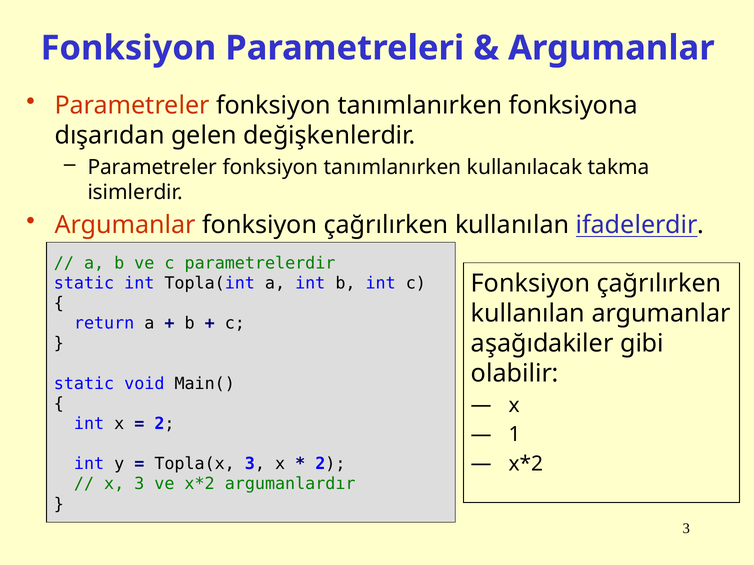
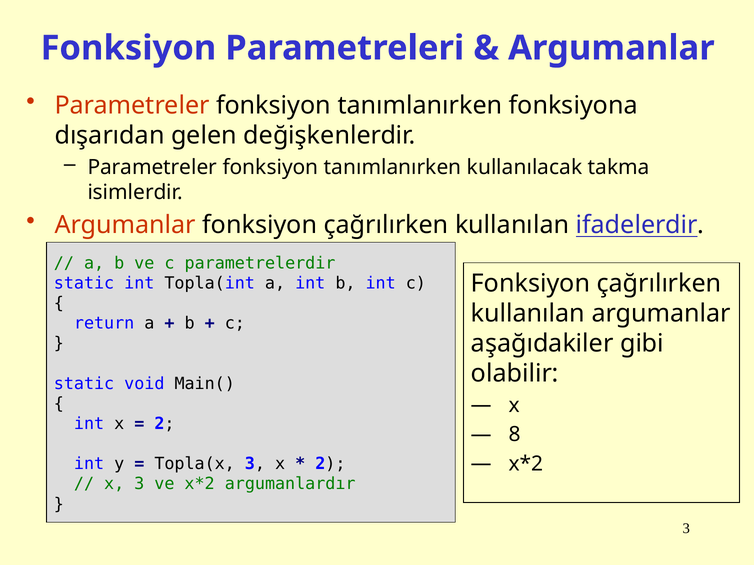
1: 1 -> 8 (515, 435)
